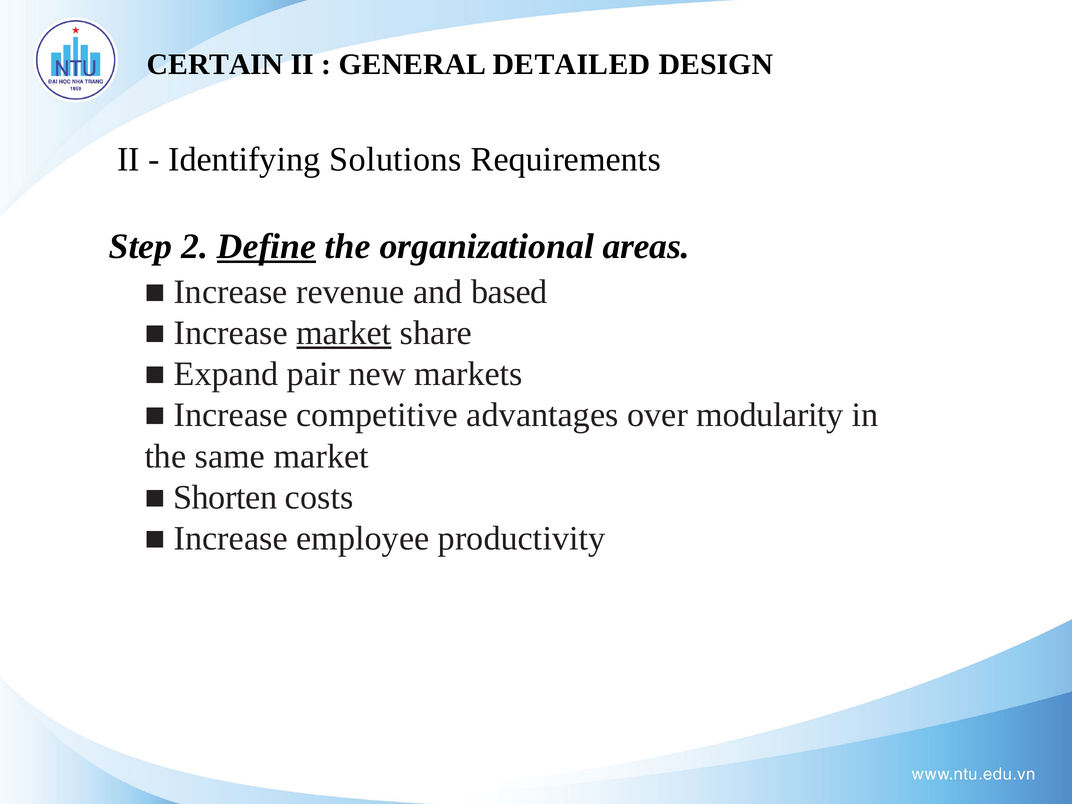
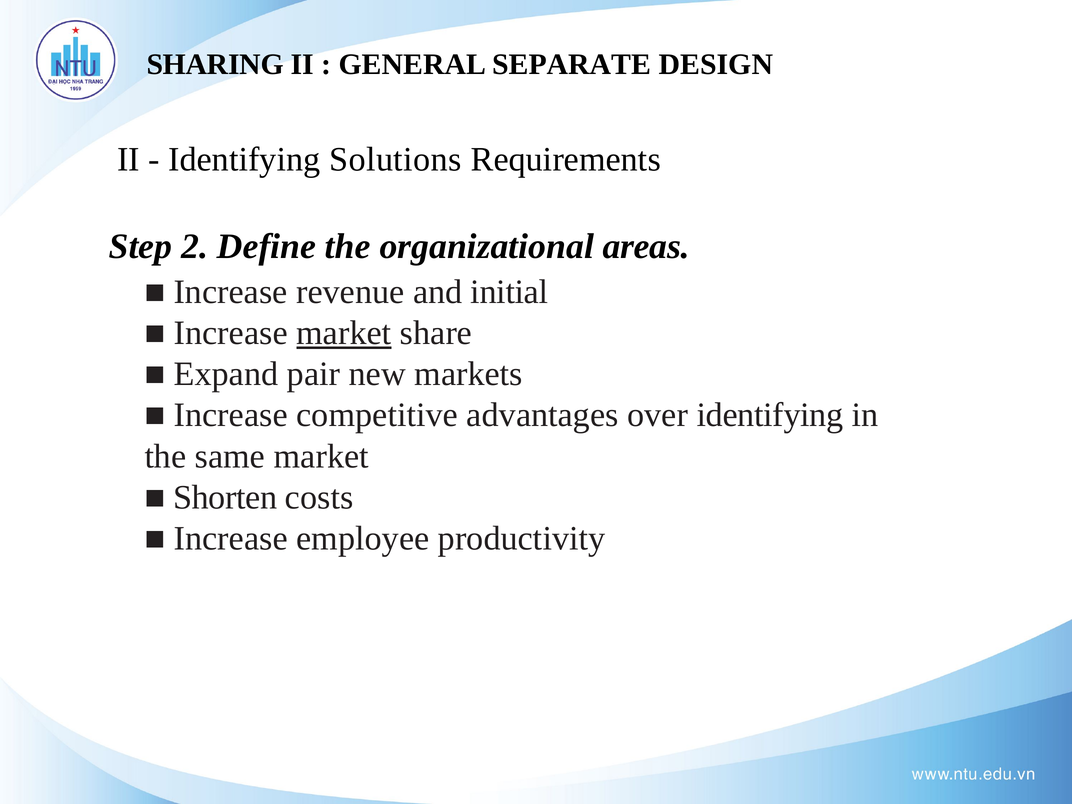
CERTAIN: CERTAIN -> SHARING (215, 65)
DETAILED: DETAILED -> SEPARATE (572, 65)
Define underline: present -> none (266, 246)
based: based -> initial (509, 292)
over modularity: modularity -> identifying (770, 415)
